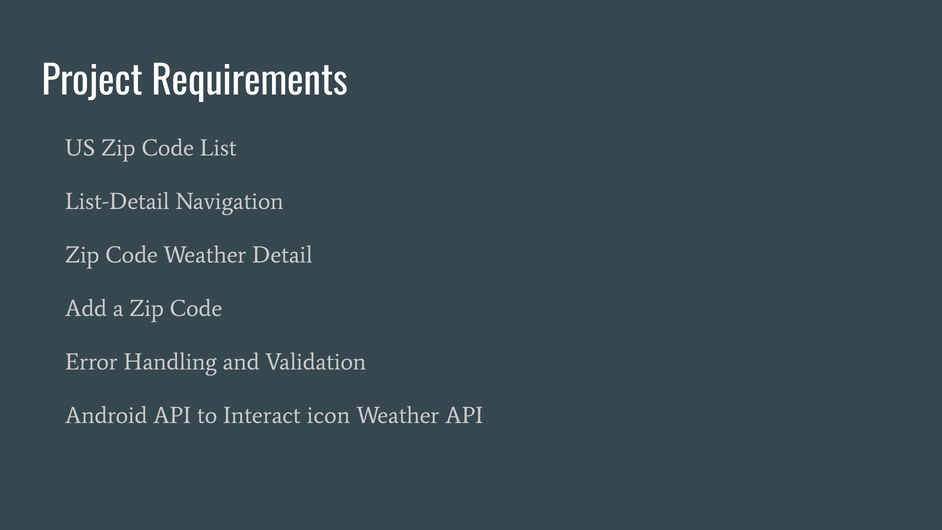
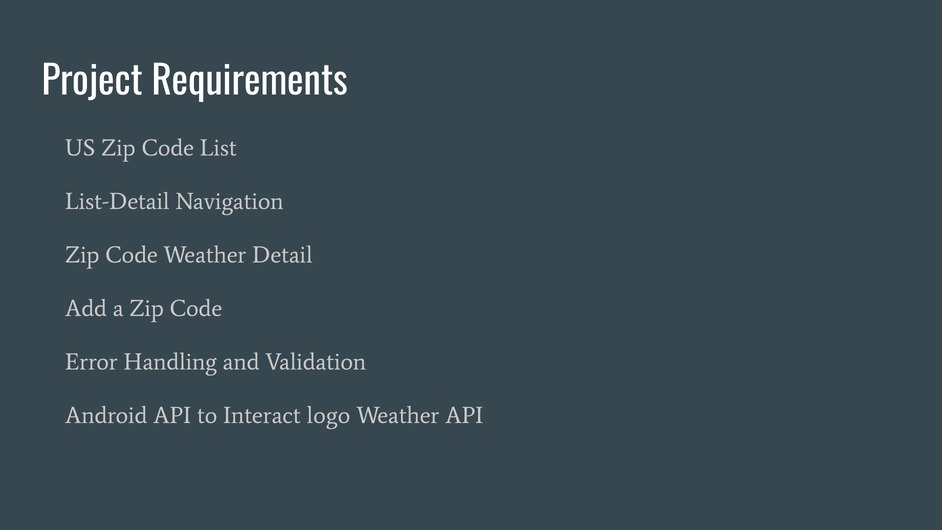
icon: icon -> logo (328, 415)
